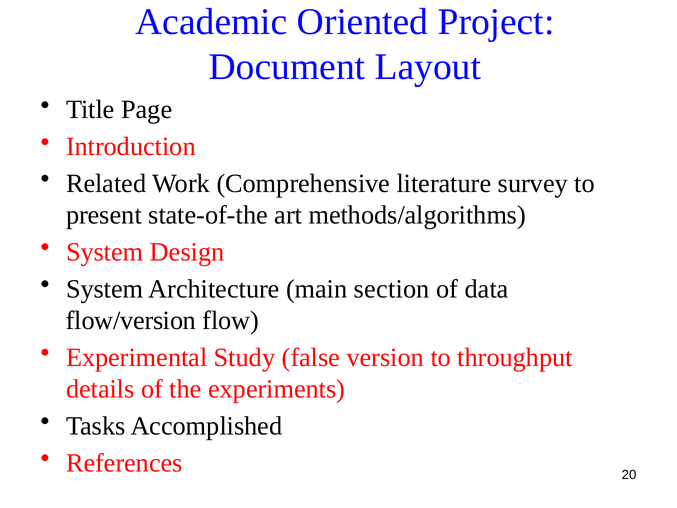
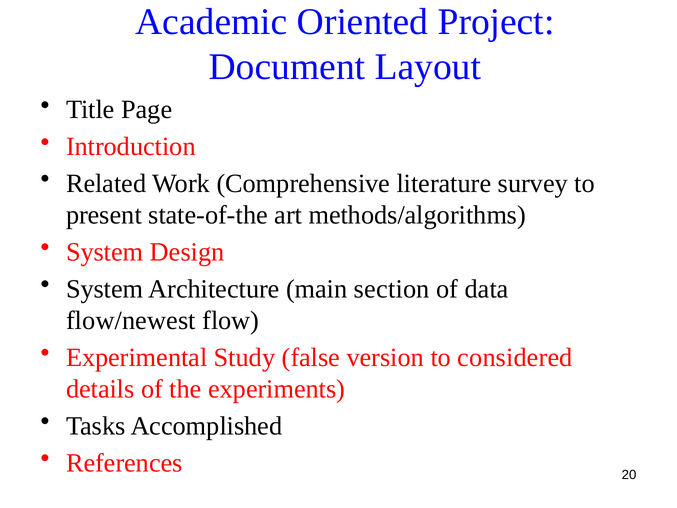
flow/version: flow/version -> flow/newest (131, 320)
throughput: throughput -> considered (515, 357)
